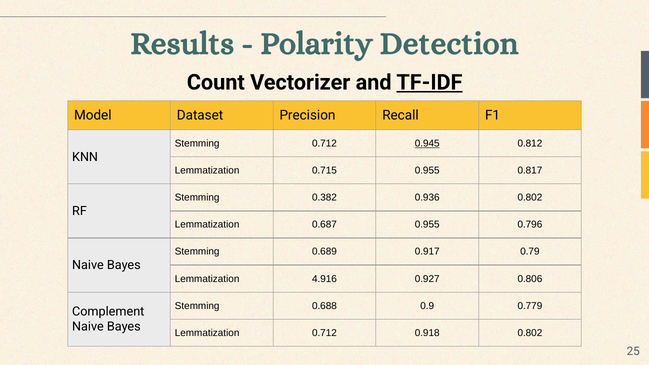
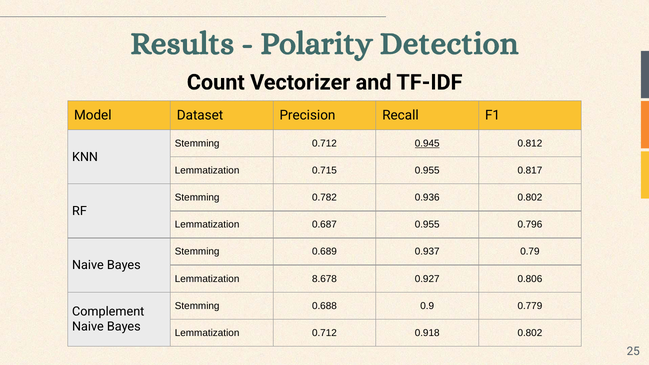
TF-IDF underline: present -> none (429, 82)
0.382: 0.382 -> 0.782 (324, 198)
0.917: 0.917 -> 0.937 (427, 252)
4.916: 4.916 -> 8.678 (324, 279)
